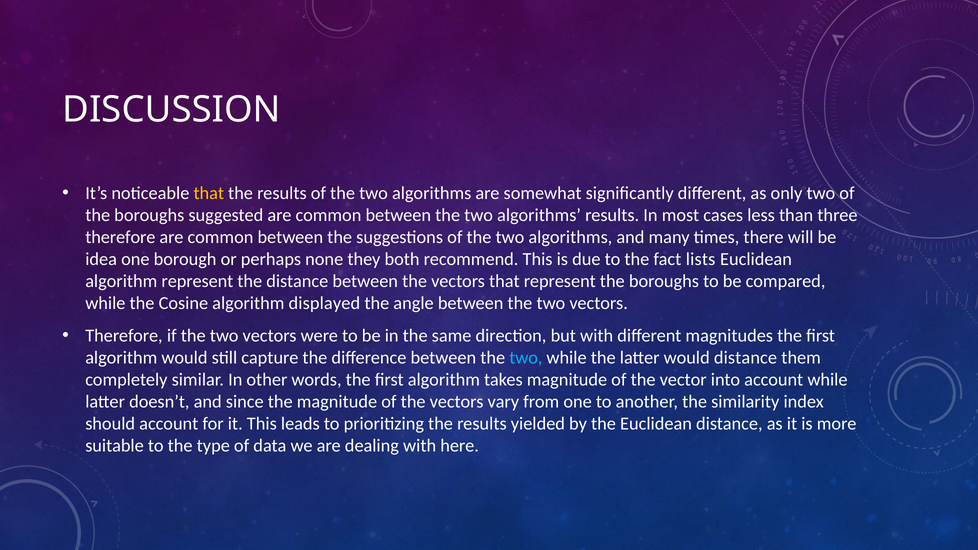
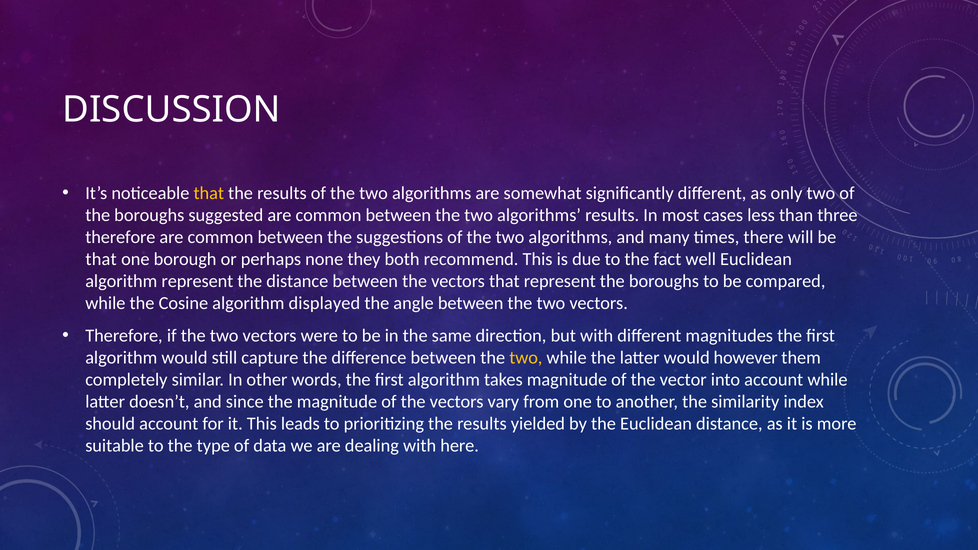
idea: idea -> that (101, 259)
lists: lists -> well (701, 259)
two colour: light blue -> yellow (526, 358)
would distance: distance -> however (746, 358)
